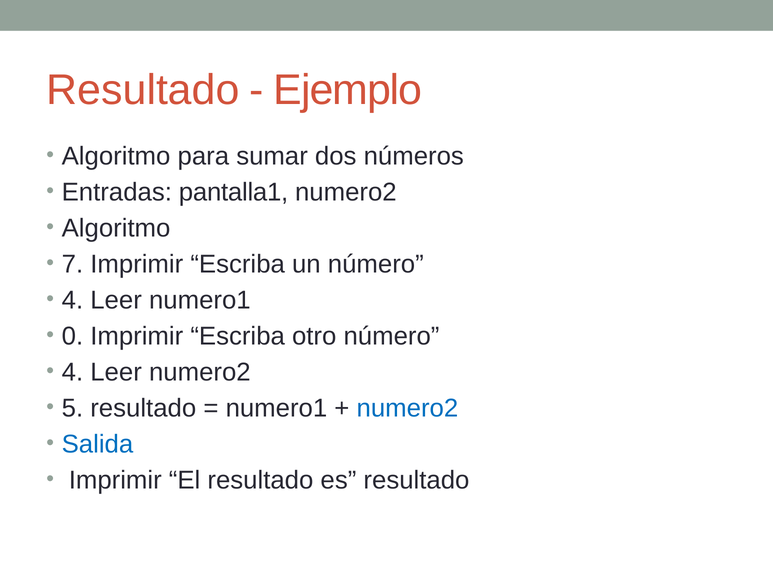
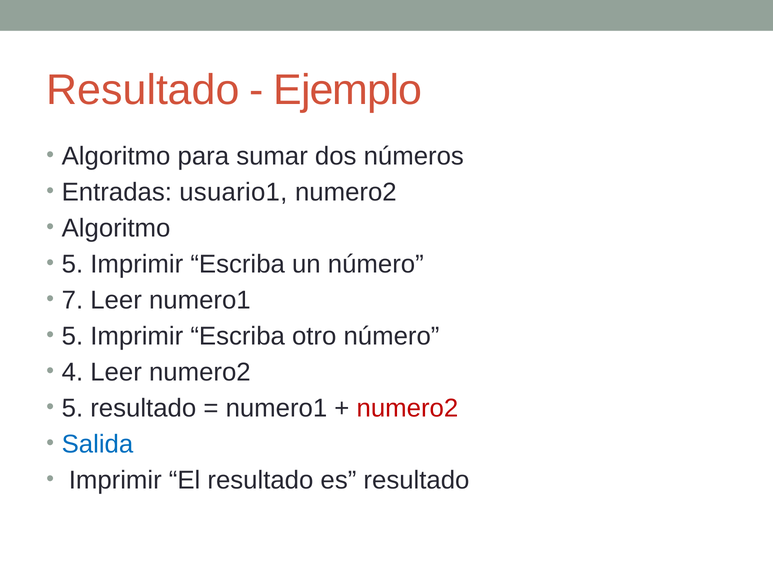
pantalla1: pantalla1 -> usuario1 (233, 192)
7: 7 -> 5 (72, 265)
4: 4 -> 7 (72, 301)
0: 0 -> 5 (72, 337)
numero2 colour: blue -> red (407, 409)
